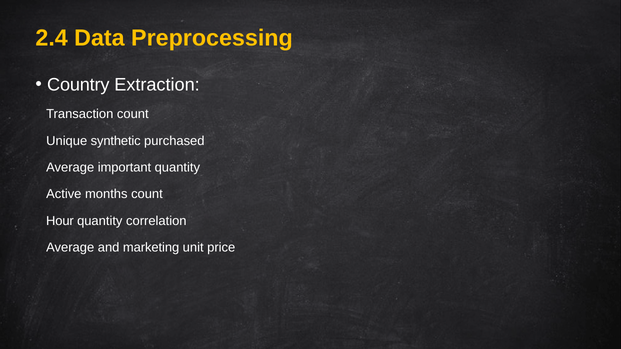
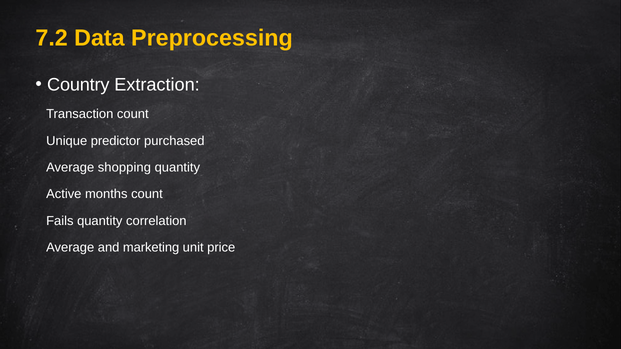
2.4: 2.4 -> 7.2 (52, 38)
synthetic: synthetic -> predictor (116, 141)
important: important -> shopping (124, 168)
Hour: Hour -> Fails (60, 221)
